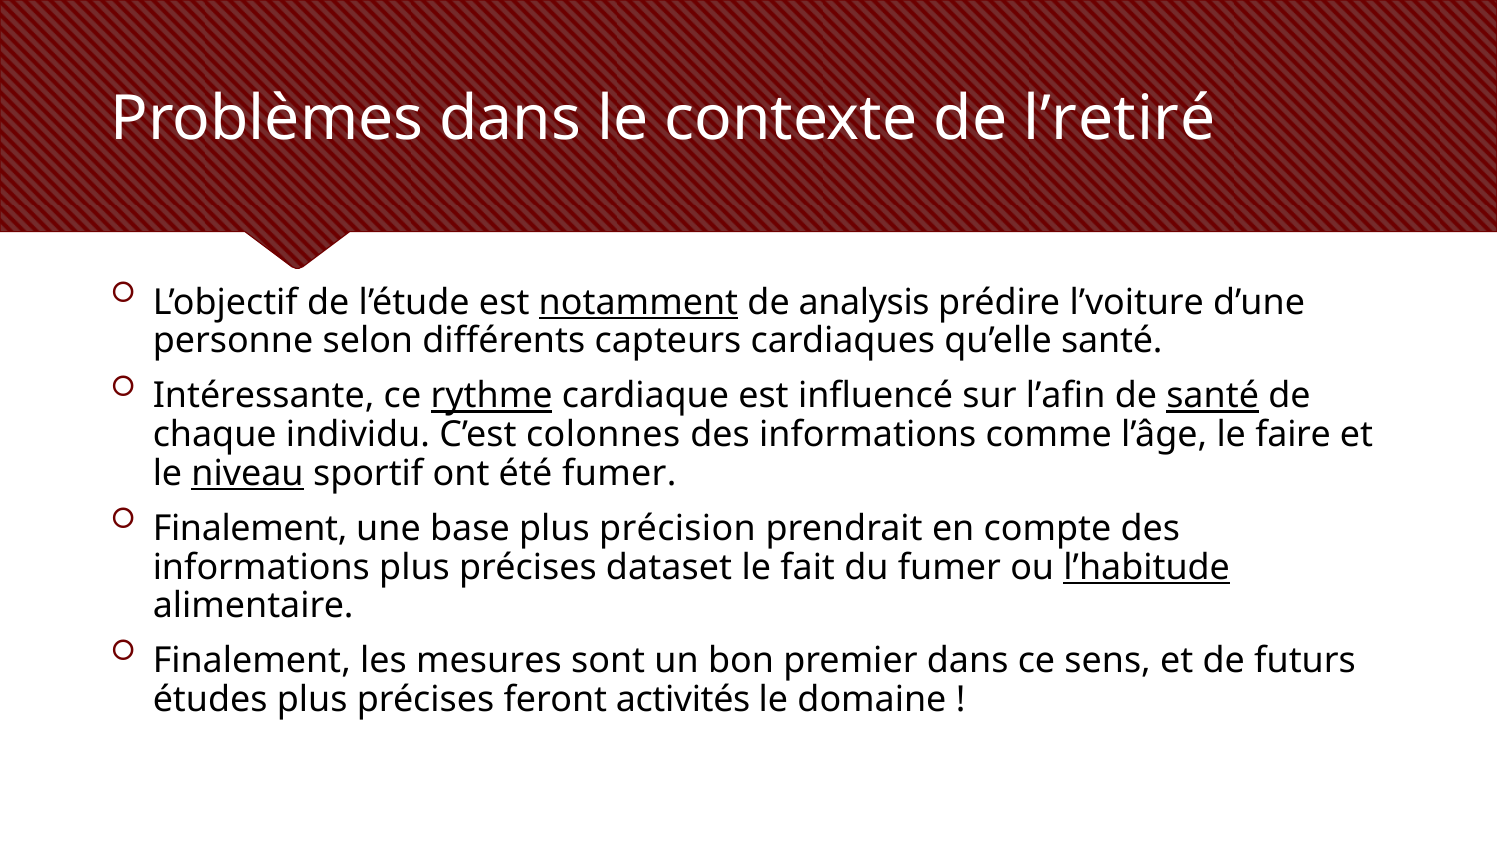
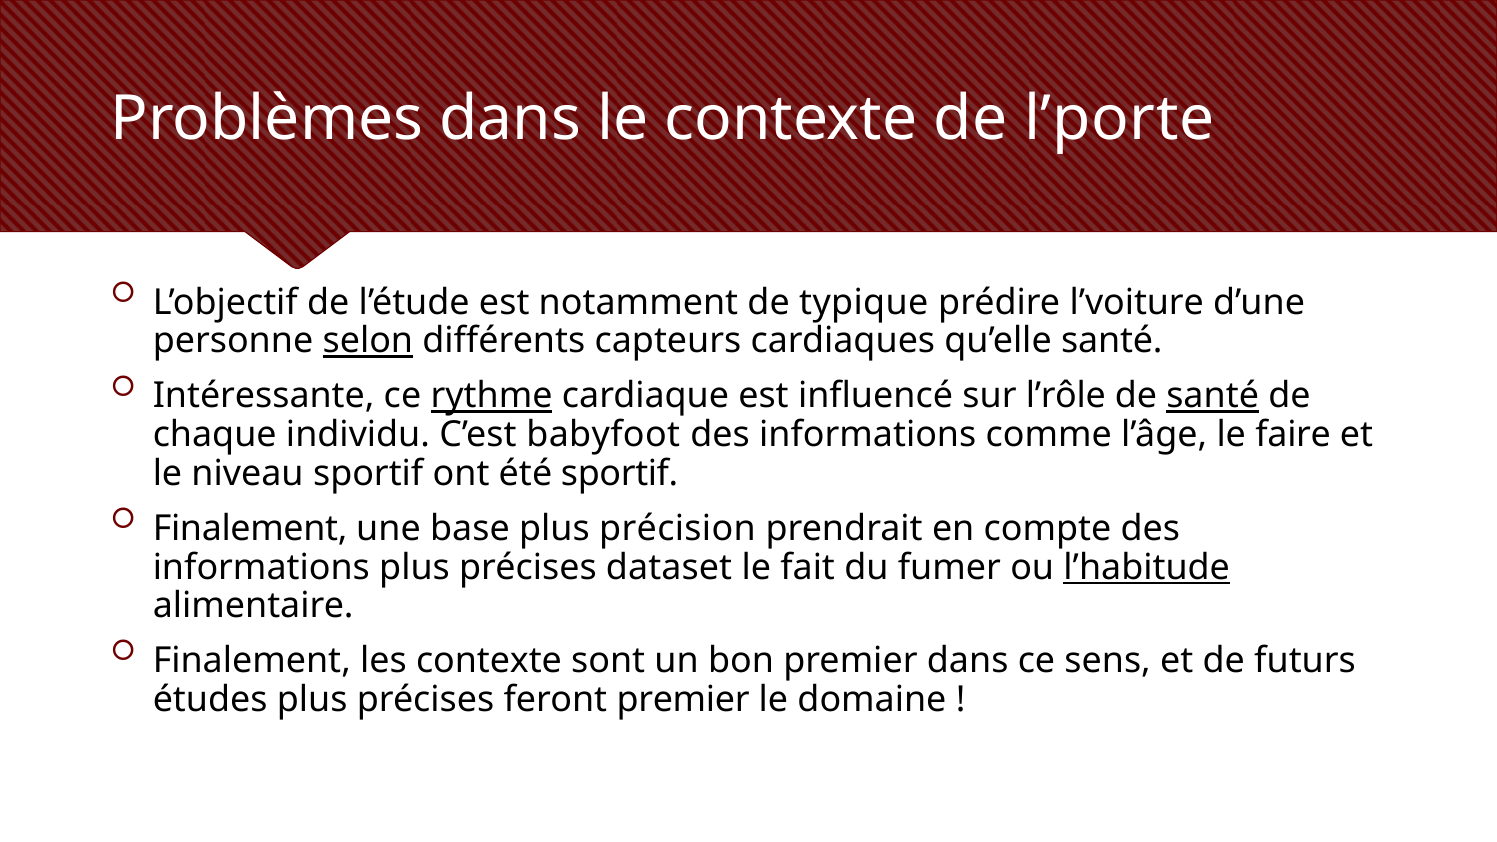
l’retiré: l’retiré -> l’porte (1119, 119)
notamment underline: present -> none (638, 302)
analysis: analysis -> typique (864, 302)
selon underline: none -> present (368, 341)
l’afin: l’afin -> l’rôle (1066, 396)
colonnes: colonnes -> babyfoot (603, 435)
niveau underline: present -> none (248, 474)
été fumer: fumer -> sportif (620, 474)
les mesures: mesures -> contexte (489, 661)
feront activités: activités -> premier (683, 700)
